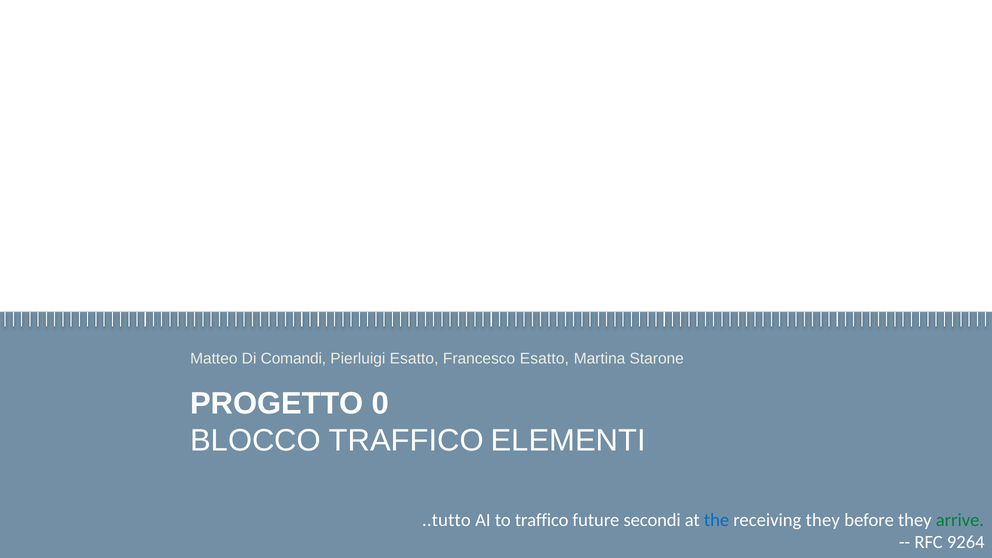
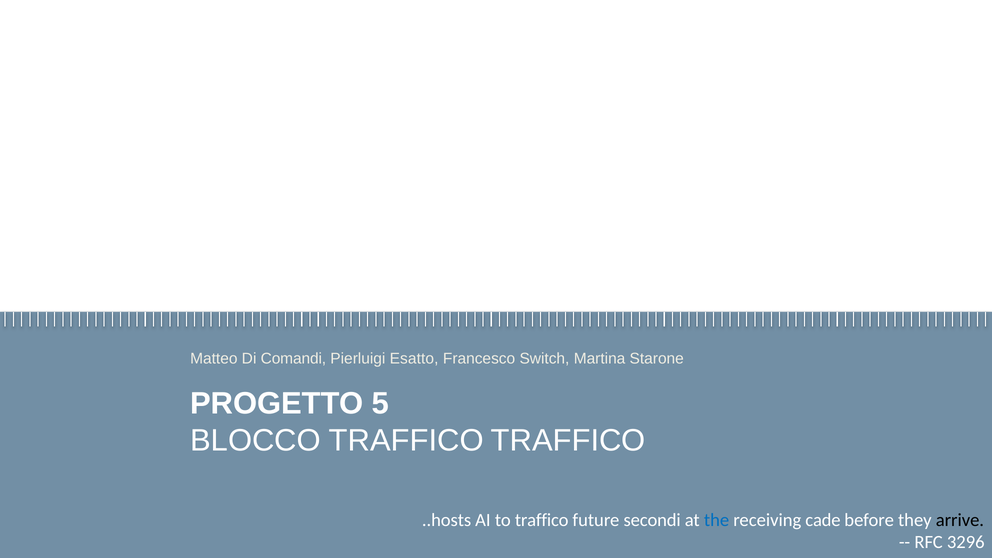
Francesco Esatto: Esatto -> Switch (544, 359)
0: 0 -> 5 (381, 403)
TRAFFICO ELEMENTI: ELEMENTI -> TRAFFICO (568, 441)
..tutto: ..tutto -> ..hosts (447, 520)
receiving they: they -> cade (823, 520)
arrive colour: green -> black (960, 520)
9264: 9264 -> 3296 (966, 542)
